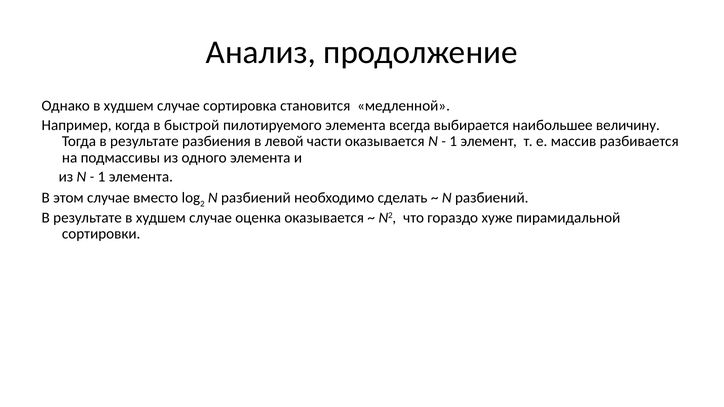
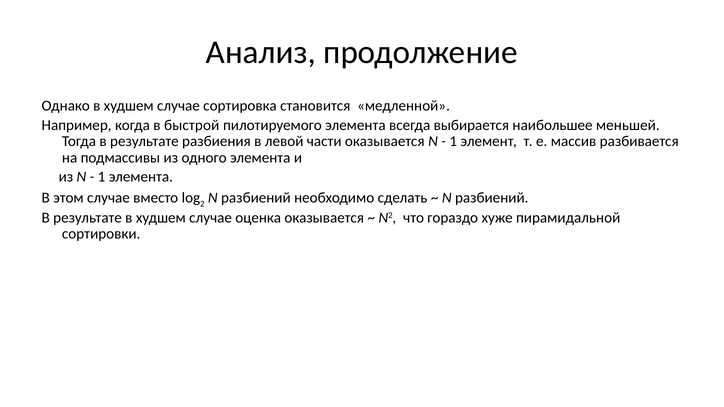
величину: величину -> меньшей (628, 125)
